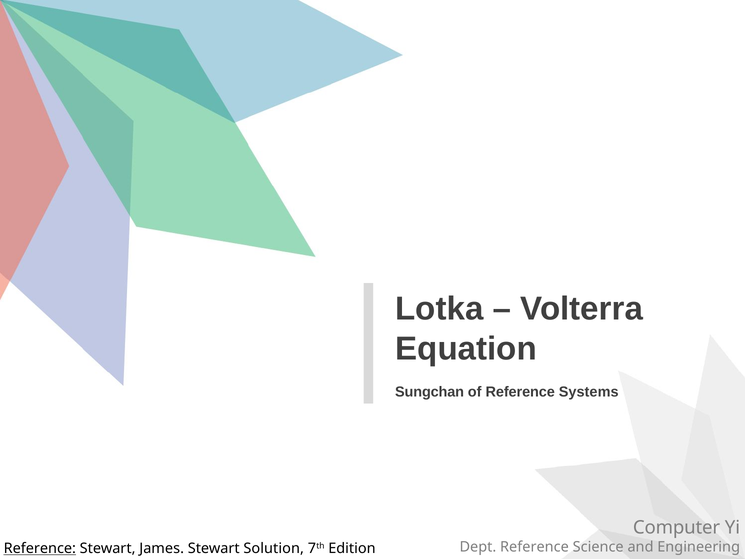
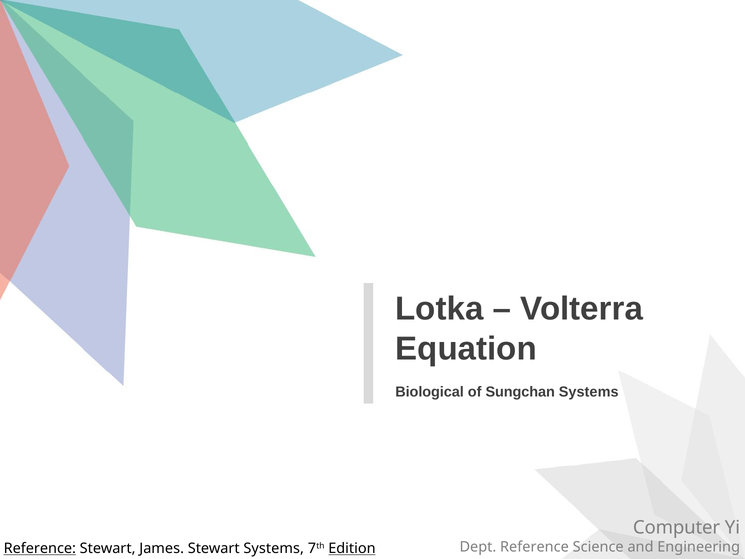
Sungchan: Sungchan -> Biological (430, 392)
of Reference: Reference -> Sungchan (520, 392)
Stewart Solution: Solution -> Systems (274, 548)
Edition underline: none -> present (352, 548)
